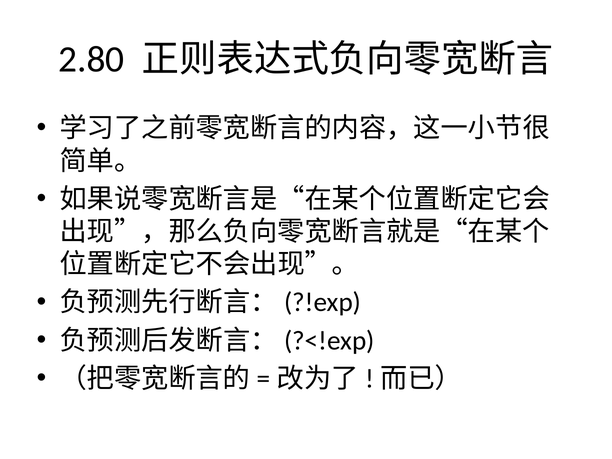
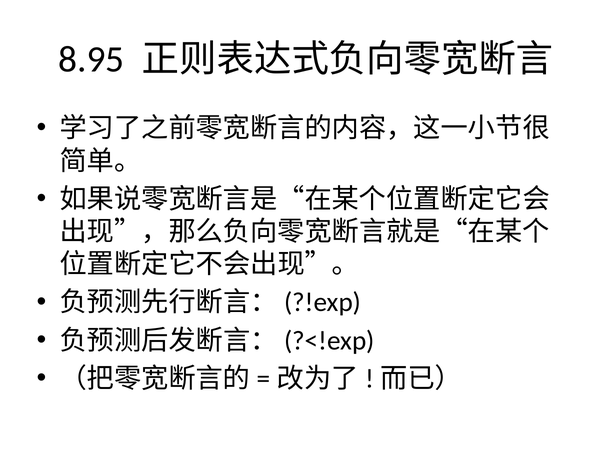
2.80: 2.80 -> 8.95 (91, 59)
